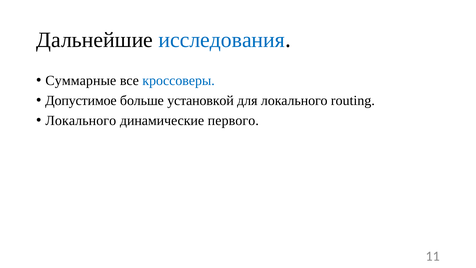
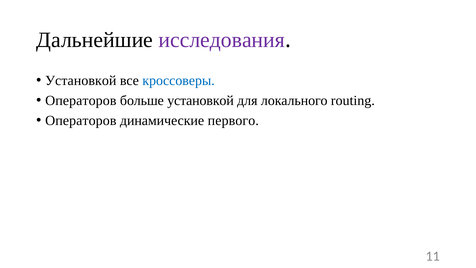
исследования colour: blue -> purple (222, 40)
Суммарные: Суммарные -> Установкой (81, 80)
Допустимое: Допустимое -> Операторов (81, 100)
Локального: Локального -> Операторов (81, 120)
